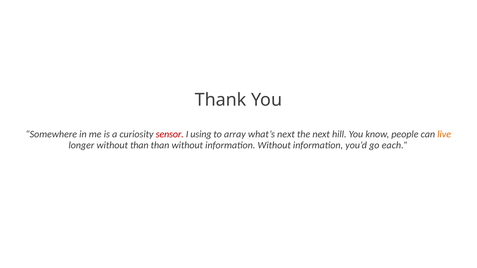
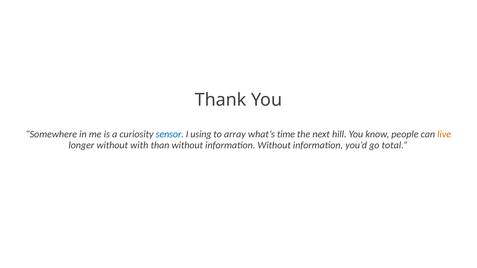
sensor colour: red -> blue (170, 135)
what’s next: next -> time (286, 135)
without than: than -> with (139, 145)
each: each -> total (395, 145)
